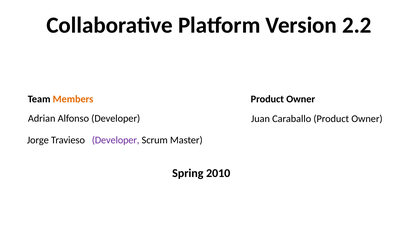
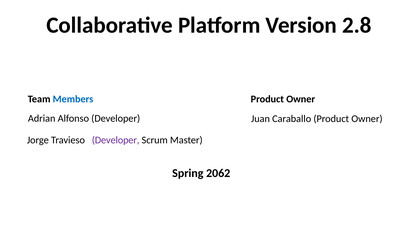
2.2: 2.2 -> 2.8 (357, 25)
Members colour: orange -> blue (73, 99)
2010: 2010 -> 2062 (218, 173)
